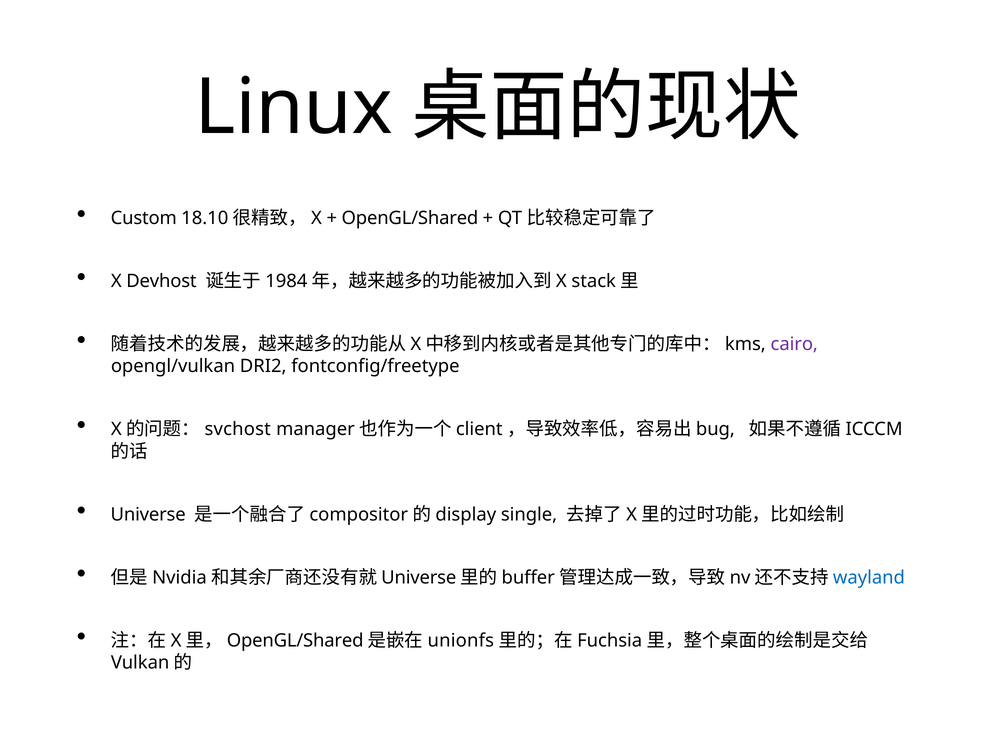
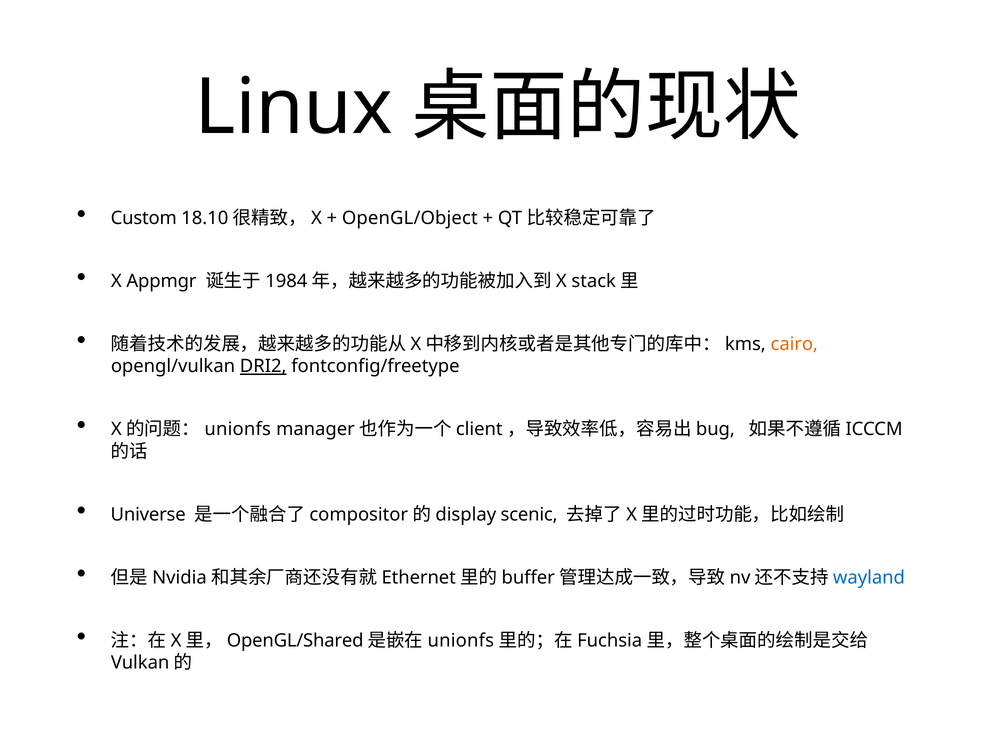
OpenGL/Shared: OpenGL/Shared -> OpenGL/Object (410, 218)
Devhost: Devhost -> Appmgr (161, 281)
cairo colour: purple -> orange (794, 344)
DRI2 underline: none -> present (263, 366)
svchost: svchost -> unionfs (238, 429)
single: single -> scenic (529, 515)
Universe: Universe -> Ethernet (419, 578)
